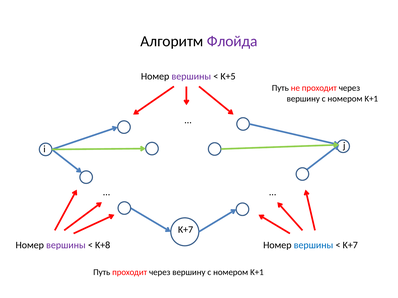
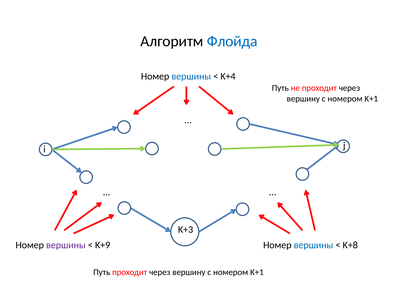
Флойда colour: purple -> blue (232, 41)
вершины colour: purple -> blue (191, 76)
K+5: K+5 -> K+4 (228, 76)
K+7: K+7 -> K+3 (186, 230)
K+8: K+8 -> K+9 (103, 246)
K+7: K+7 -> K+8 (350, 246)
